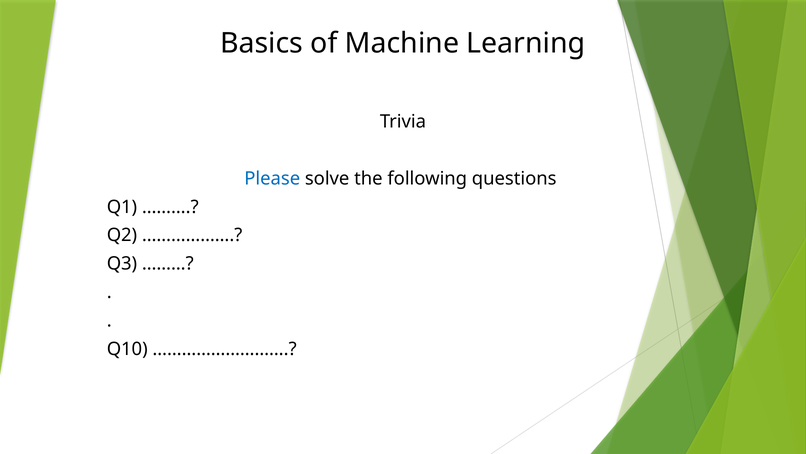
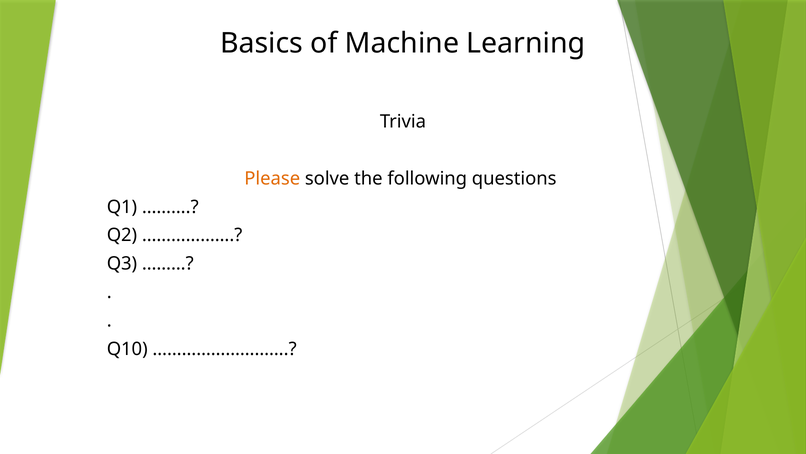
Please colour: blue -> orange (272, 178)
